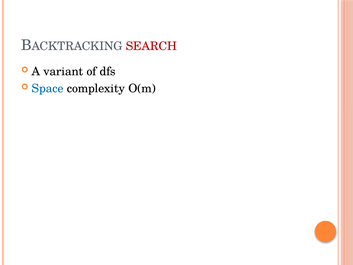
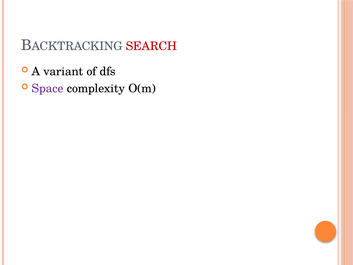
Space colour: blue -> purple (48, 88)
